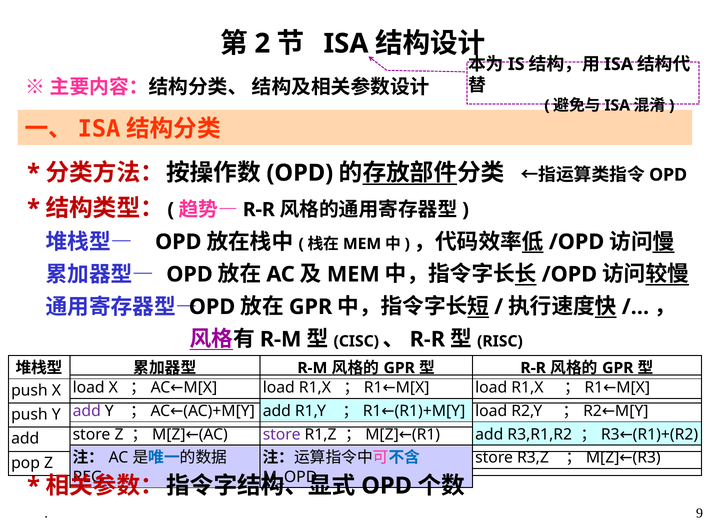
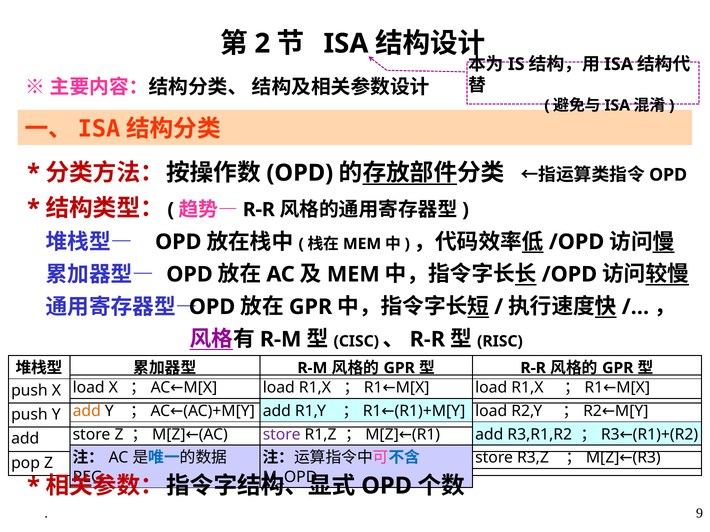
add colour: purple -> orange (87, 411)
